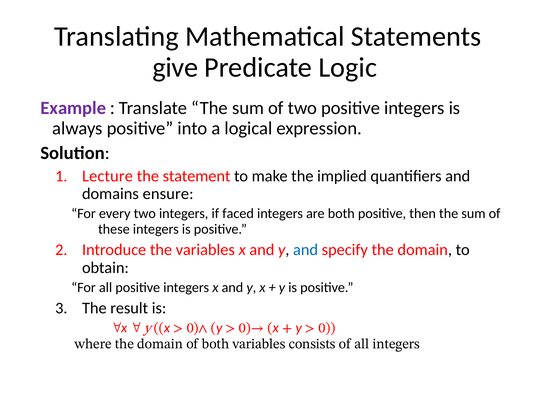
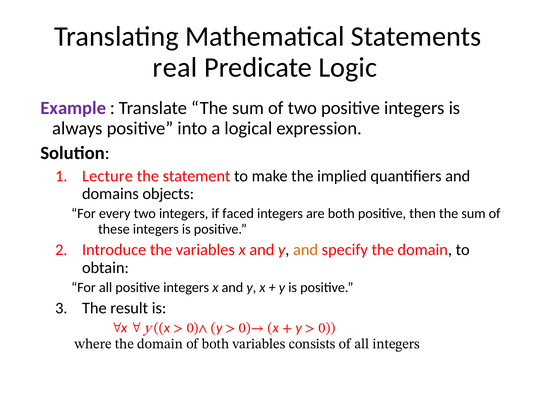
give: give -> real (175, 67)
ensure: ensure -> objects (168, 194)
and colour: blue -> orange (306, 250)
